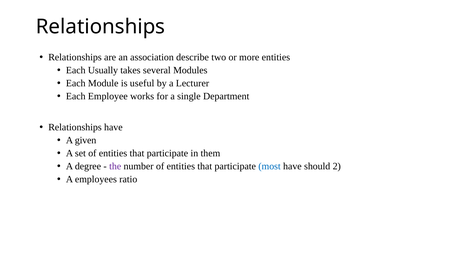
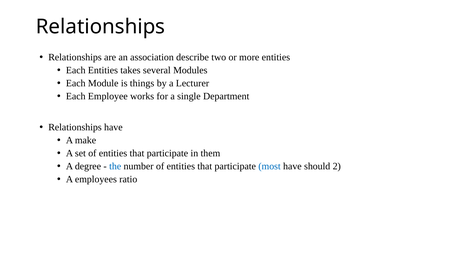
Each Usually: Usually -> Entities (103, 70)
useful: useful -> things (142, 83)
given: given -> make (86, 140)
the colour: purple -> blue (115, 167)
